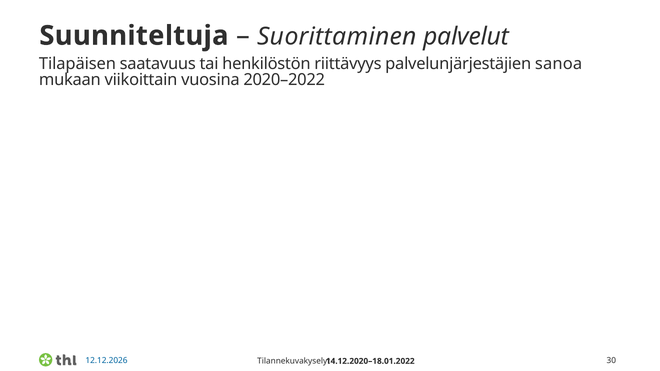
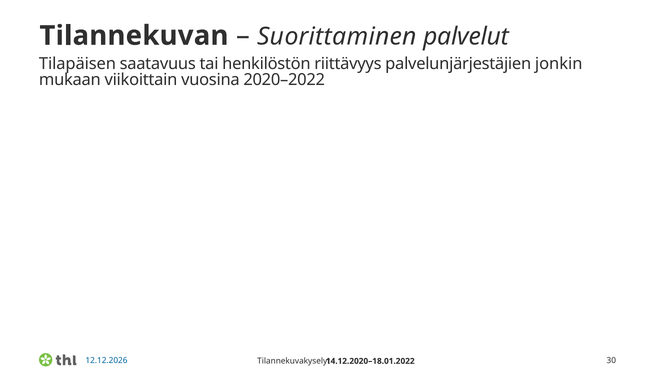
Suunniteltuja: Suunniteltuja -> Tilannekuvan (134, 36)
sanoa: sanoa -> jonkin (559, 64)
